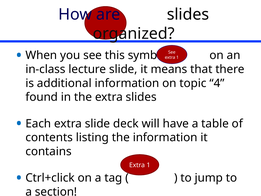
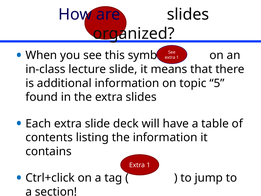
4: 4 -> 5 (217, 83)
